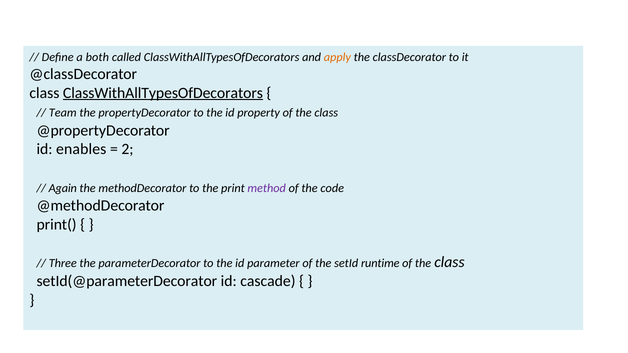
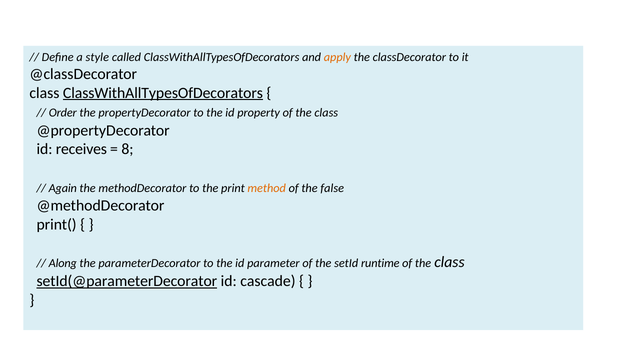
both: both -> style (97, 57)
Team: Team -> Order (63, 113)
enables: enables -> receives (81, 149)
2: 2 -> 8 (127, 149)
method colour: purple -> orange (267, 188)
code: code -> false (332, 188)
Three: Three -> Along (63, 264)
setId(@parameterDecorator underline: none -> present (127, 281)
